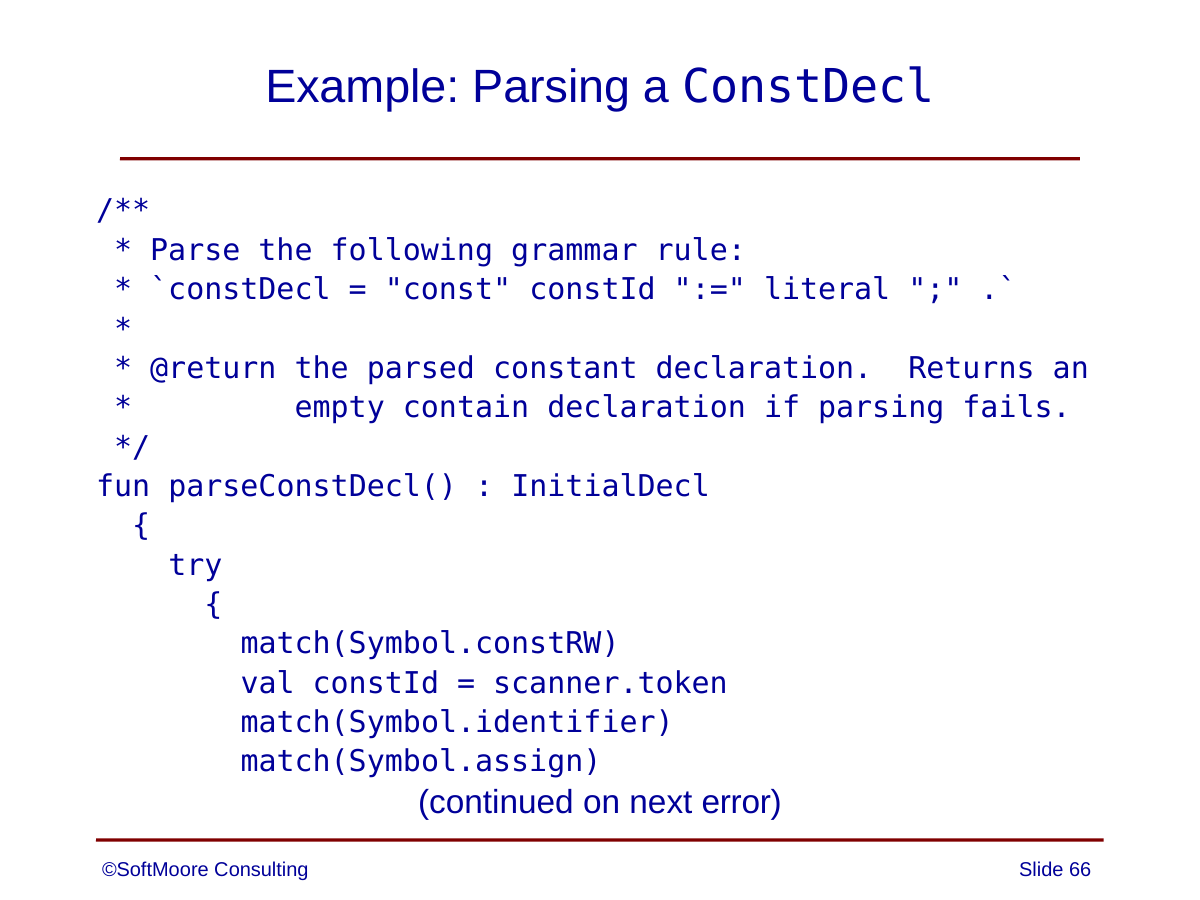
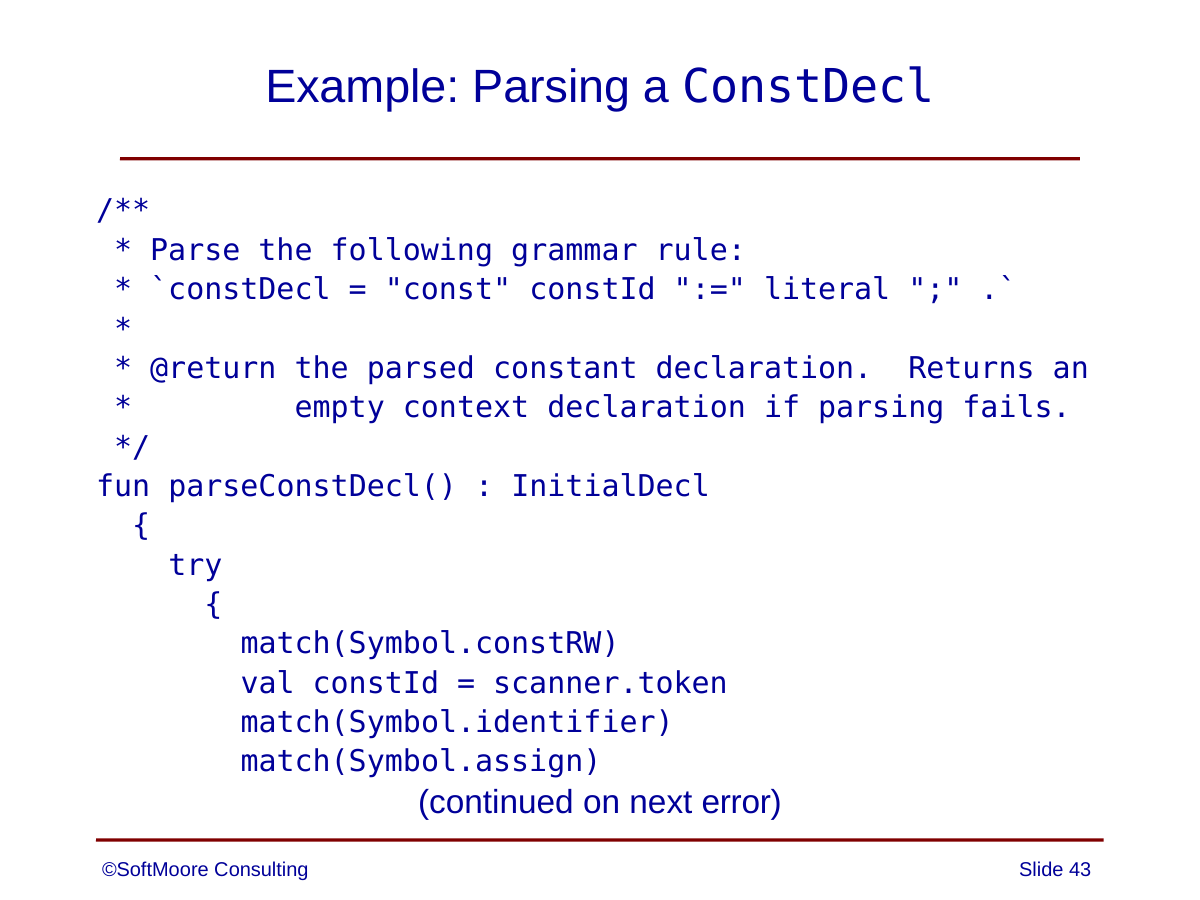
contain: contain -> context (466, 408)
66: 66 -> 43 (1080, 869)
